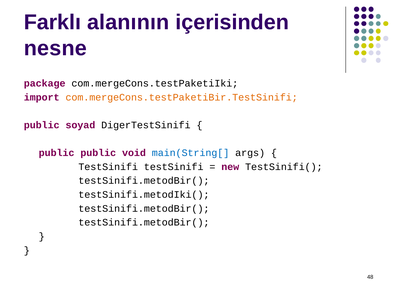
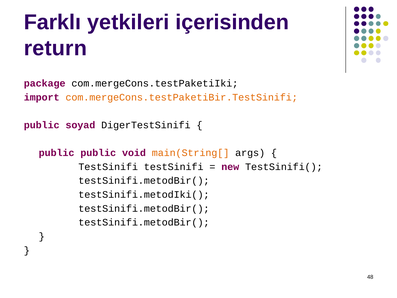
alanının: alanının -> yetkileri (128, 22)
nesne: nesne -> return (55, 48)
main(String[ colour: blue -> orange (191, 153)
